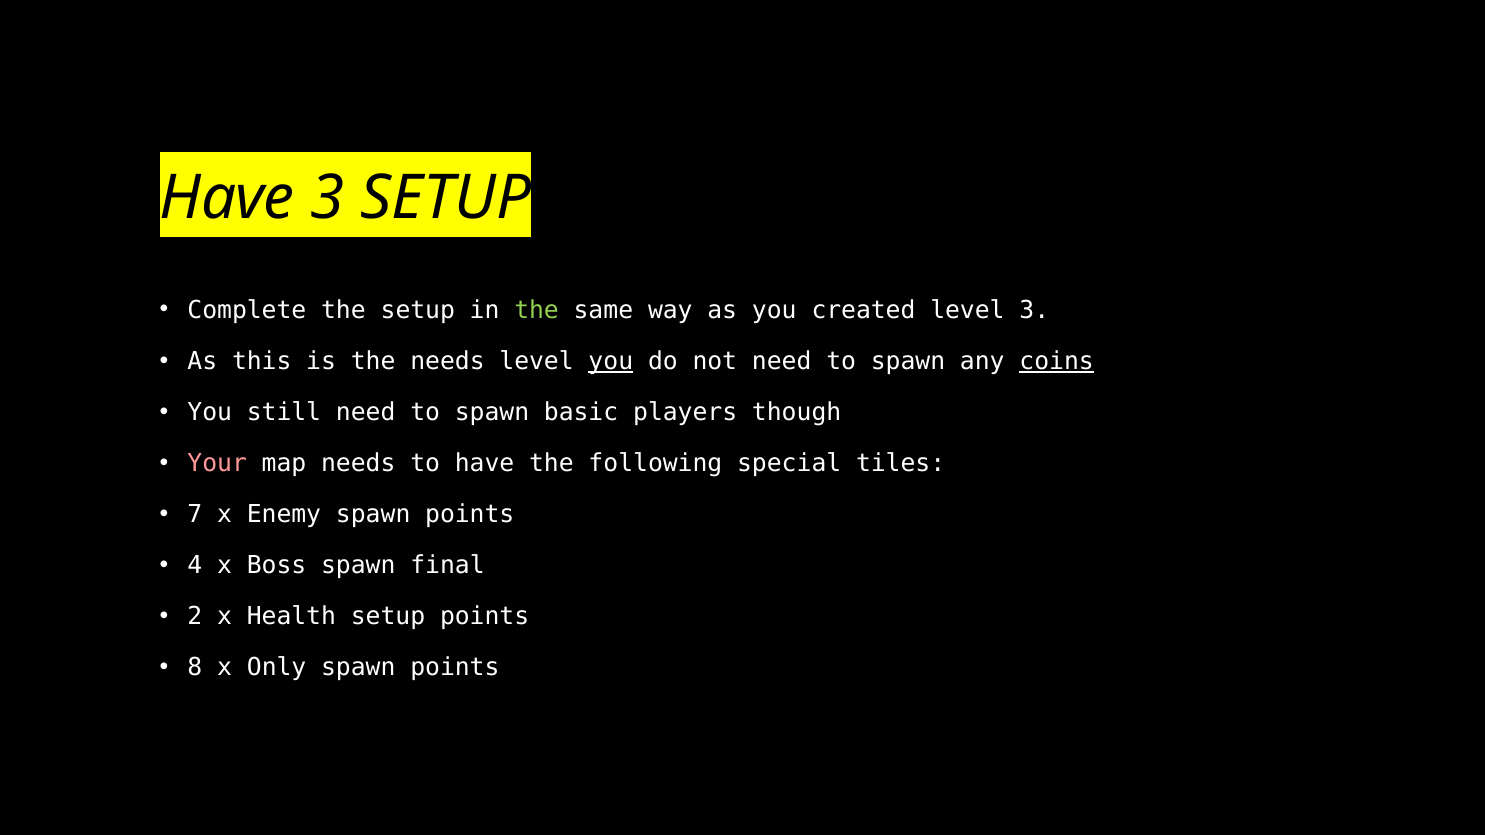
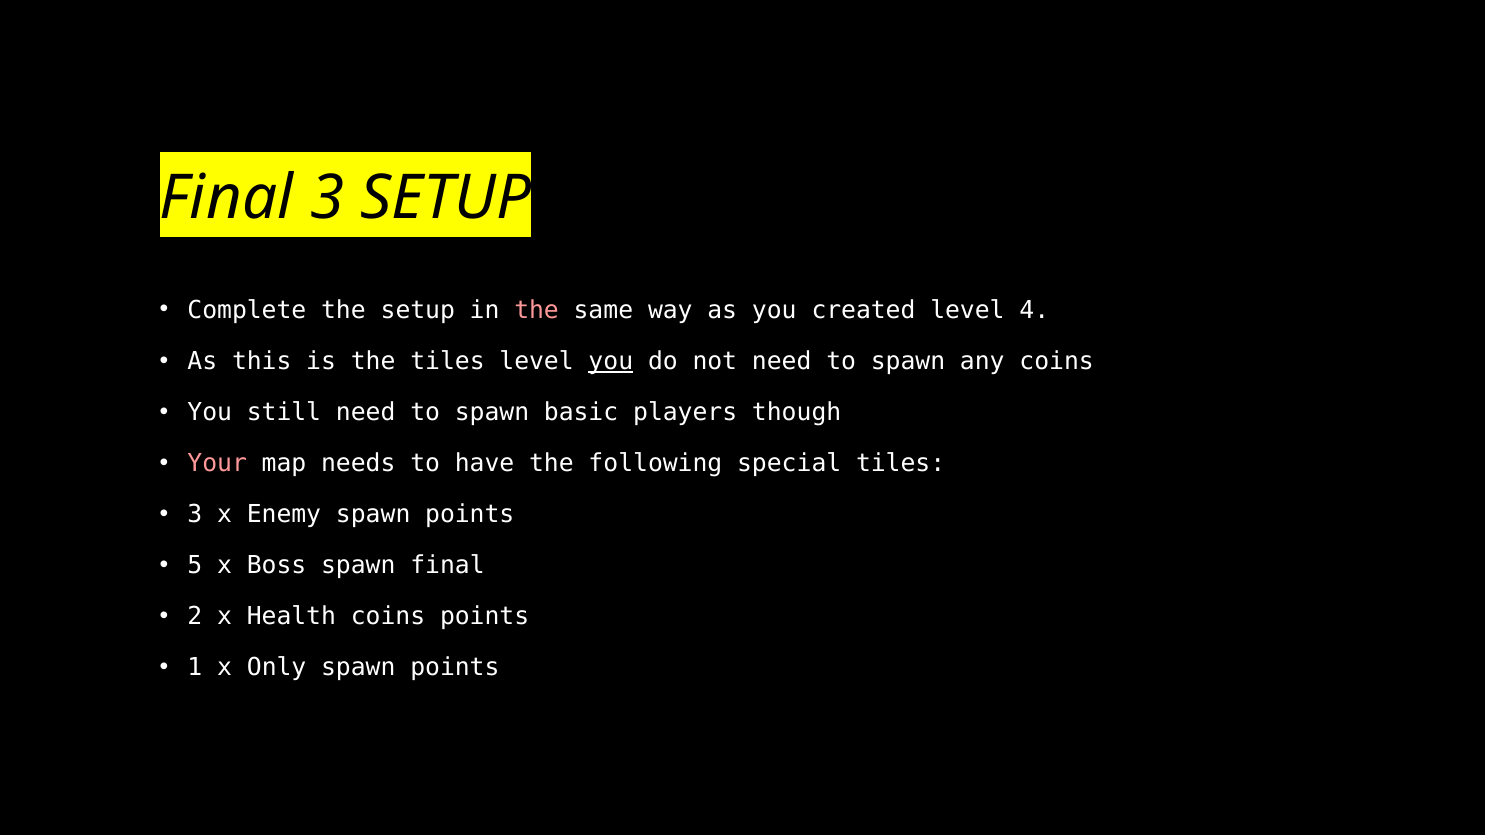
Have: Have -> Final (227, 198)
the colour: light green -> pink (537, 310)
level 3: 3 -> 4 (1034, 310)
the needs: needs -> tiles (447, 361)
coins underline: present -> none (1057, 361)
7: 7 -> 3 (195, 515)
4: 4 -> 5 (195, 566)
Health setup: setup -> coins (388, 617)
8: 8 -> 1 (195, 668)
